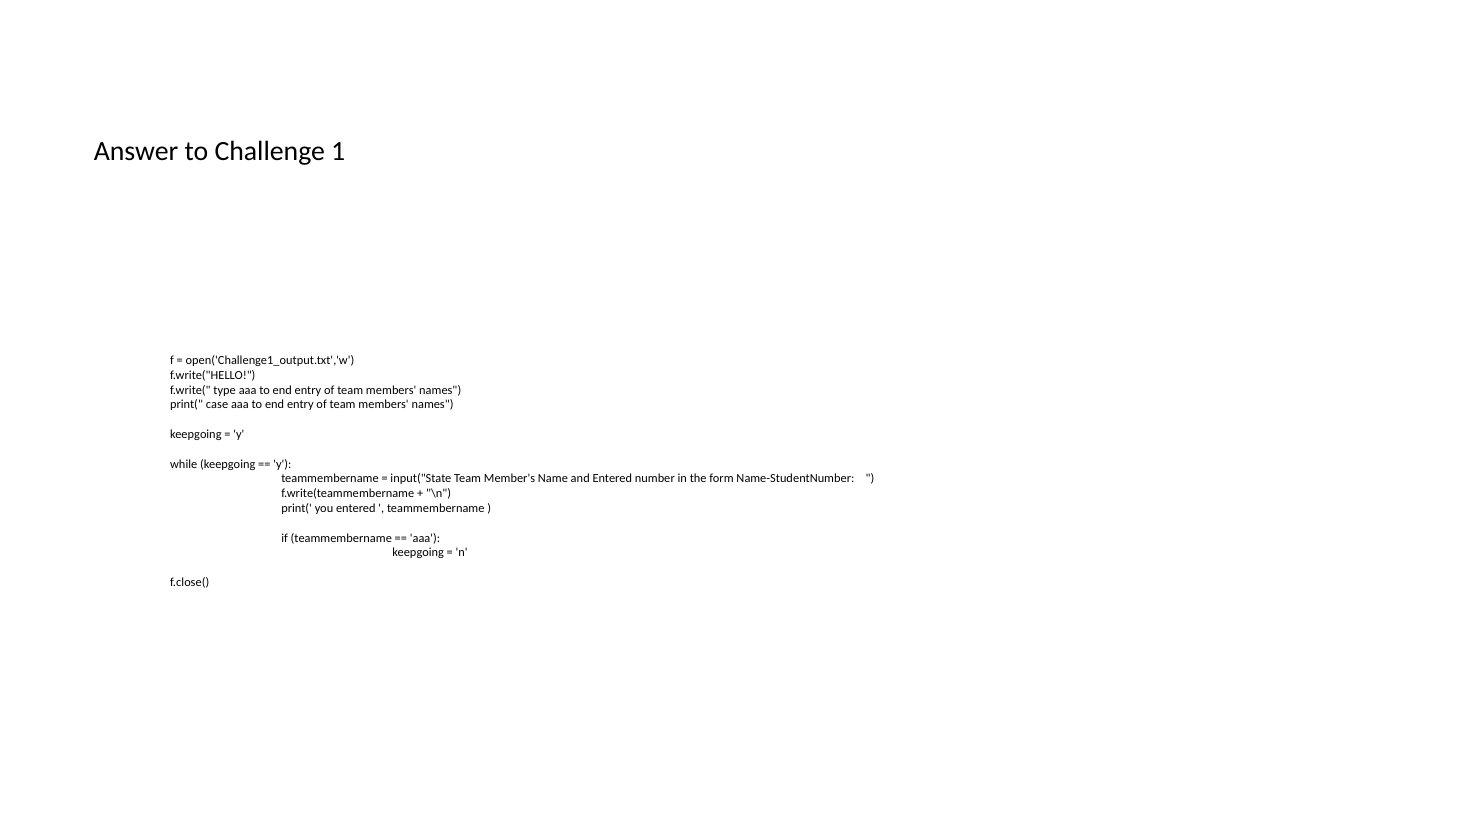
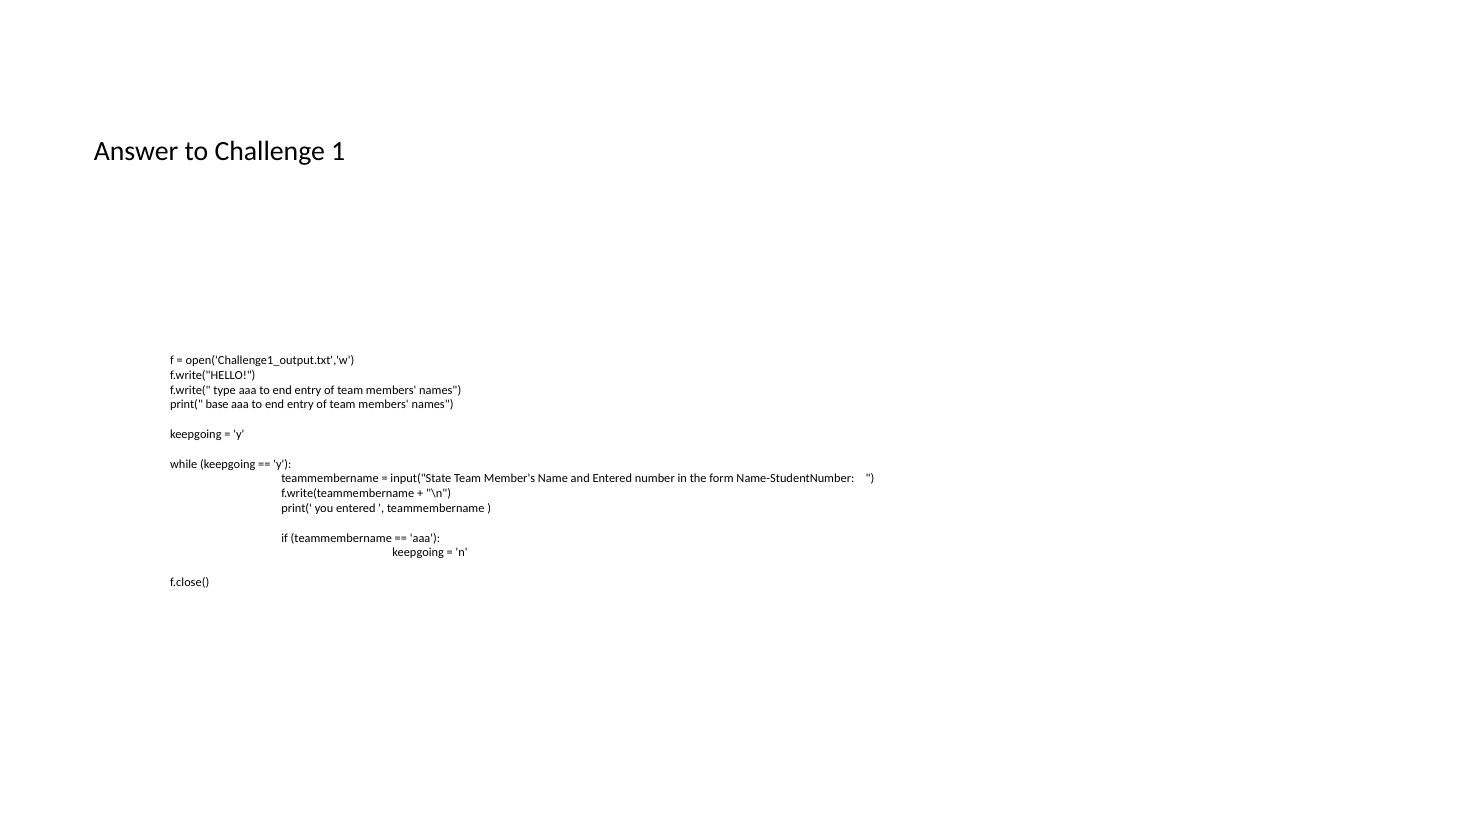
case: case -> base (217, 405)
